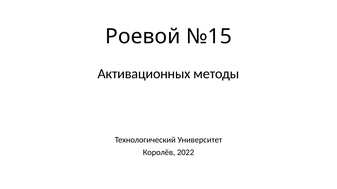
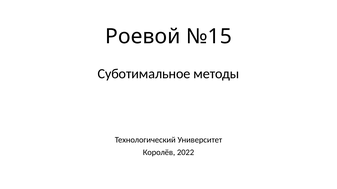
Активационных: Активационных -> Суботимальное (144, 74)
